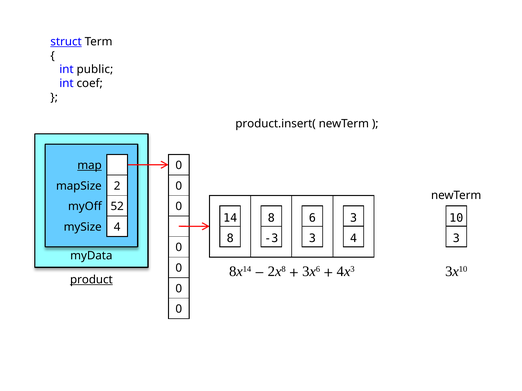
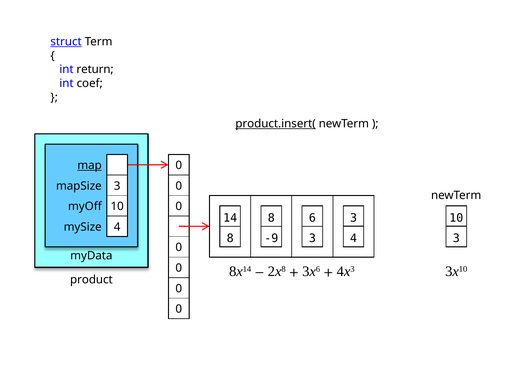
public: public -> return (95, 70)
product.insert( underline: none -> present (276, 124)
mapSize 2: 2 -> 3 (117, 186)
myOff 52: 52 -> 10 (117, 207)
-3: -3 -> -9 (271, 239)
product underline: present -> none (91, 280)
